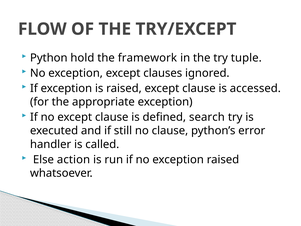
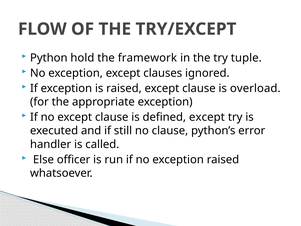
accessed: accessed -> overload (255, 88)
defined search: search -> except (207, 117)
action: action -> officer (74, 159)
